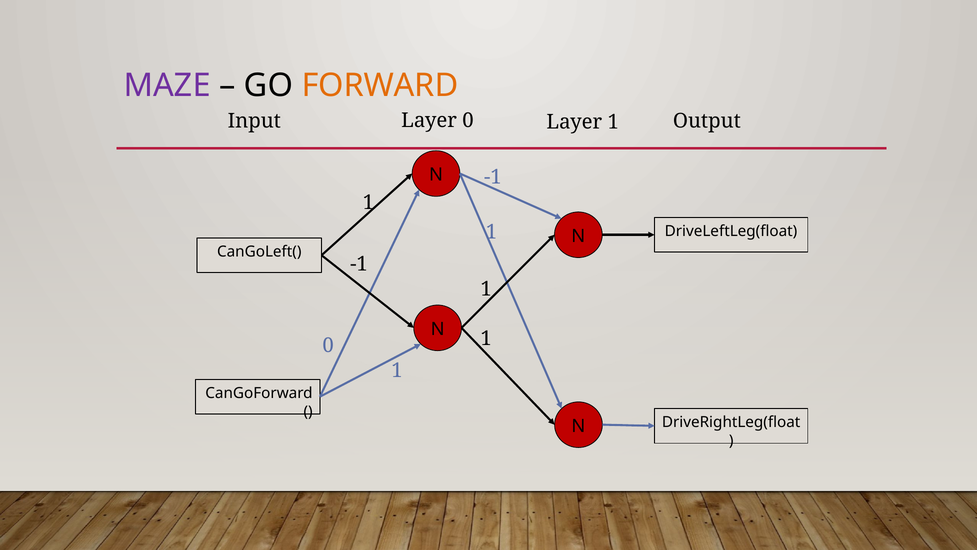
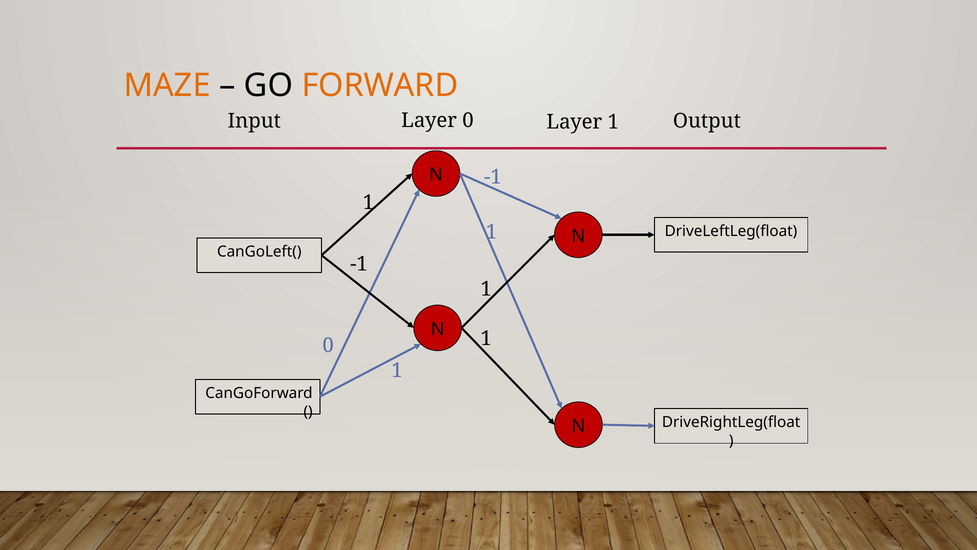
MAZE colour: purple -> orange (167, 86)
